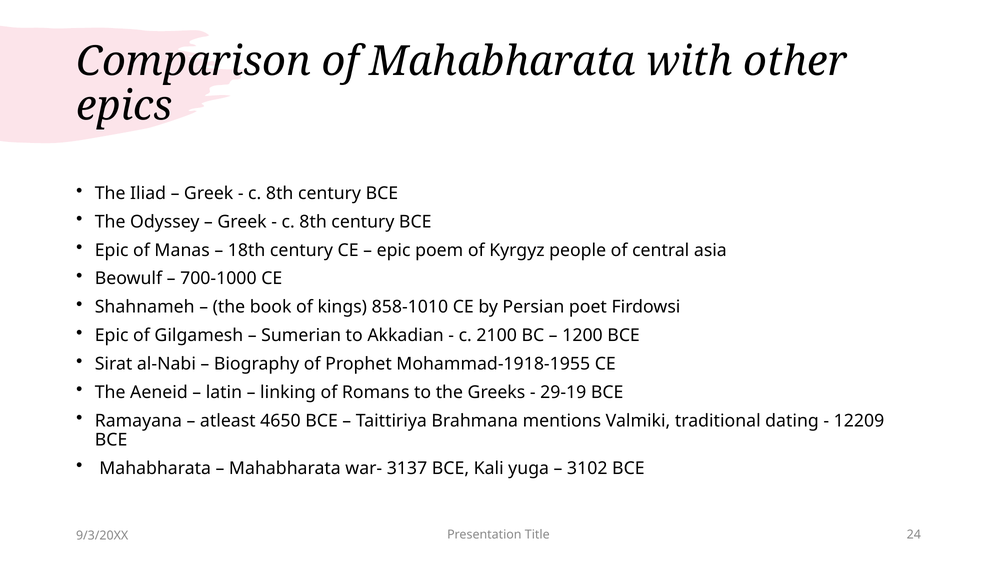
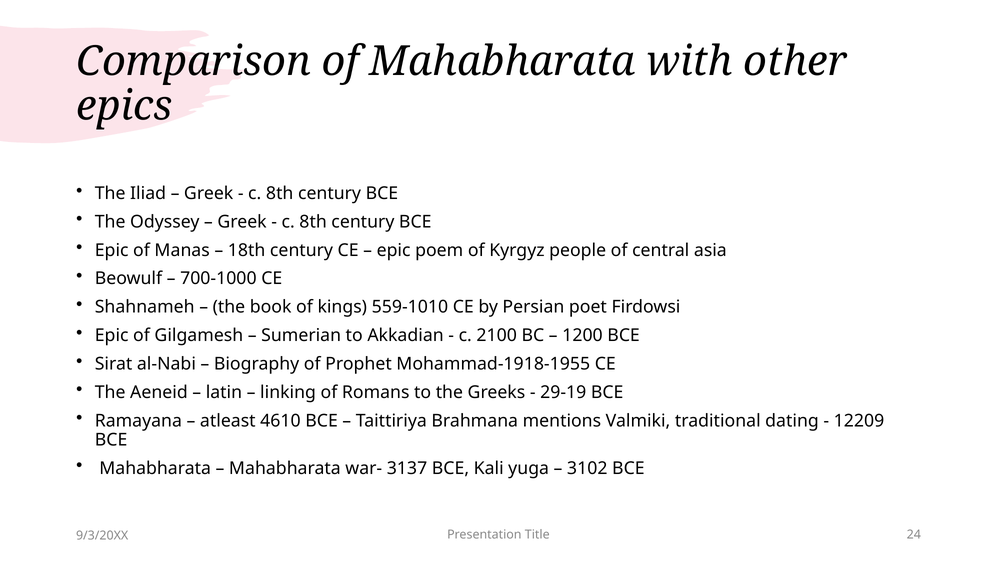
858-1010: 858-1010 -> 559-1010 (410, 307)
4650: 4650 -> 4610 (280, 421)
